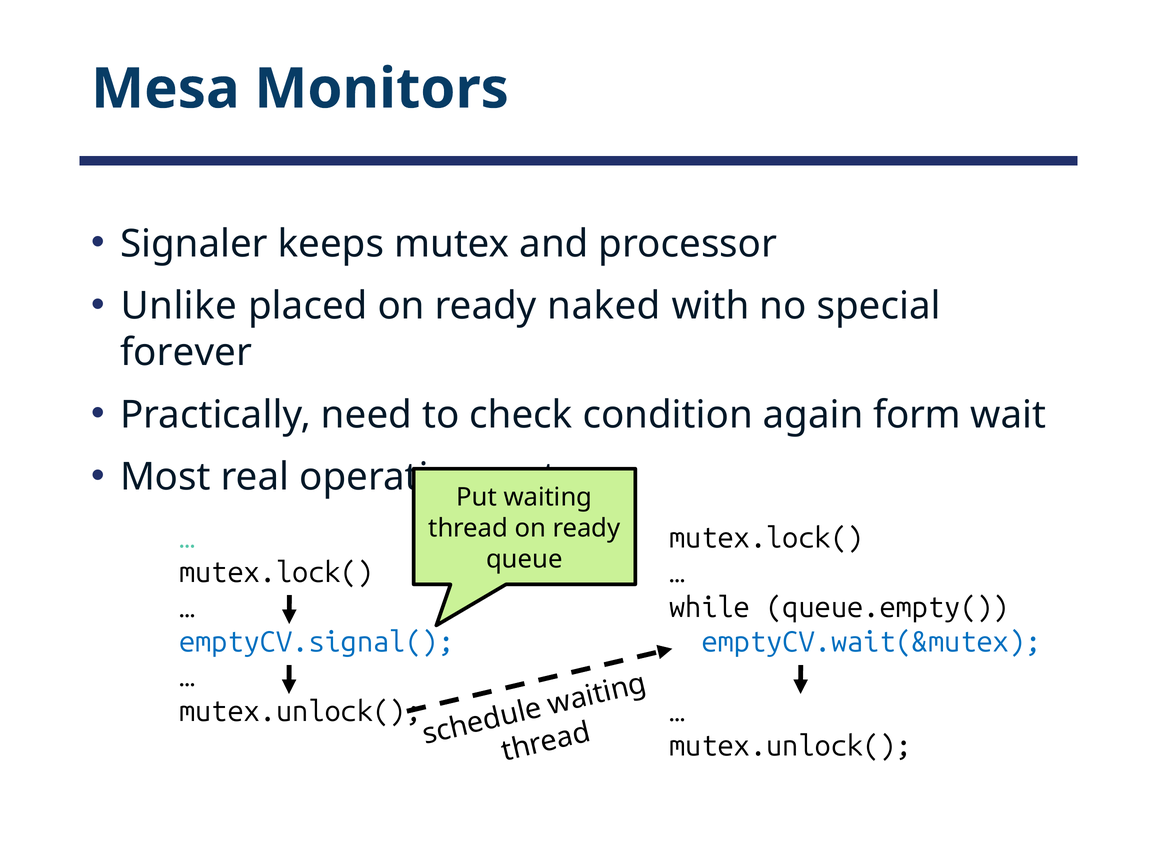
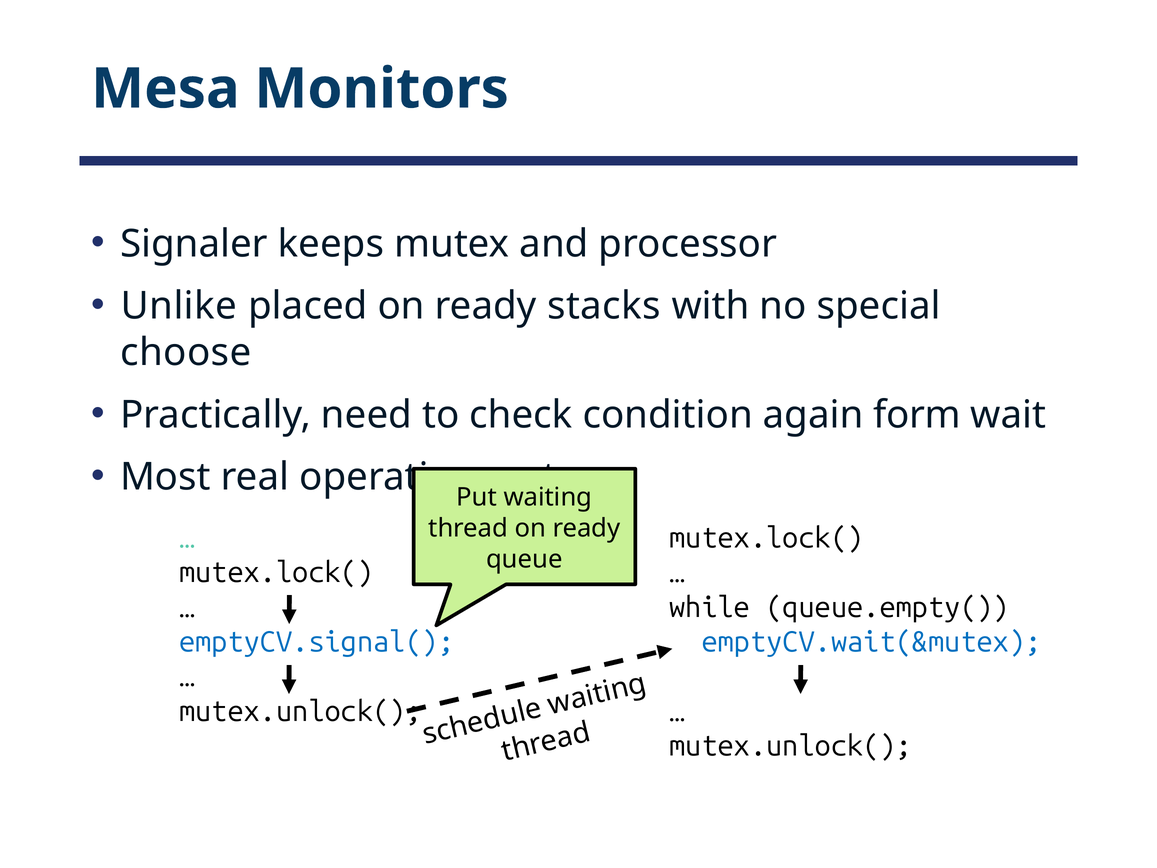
naked: naked -> stacks (604, 306)
forever: forever -> choose (186, 352)
